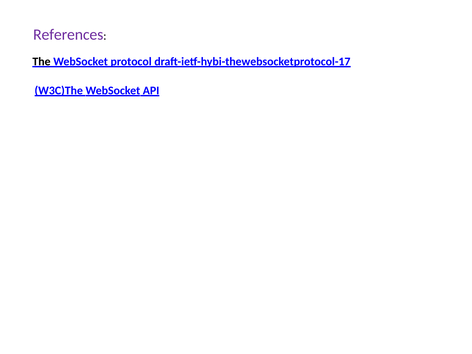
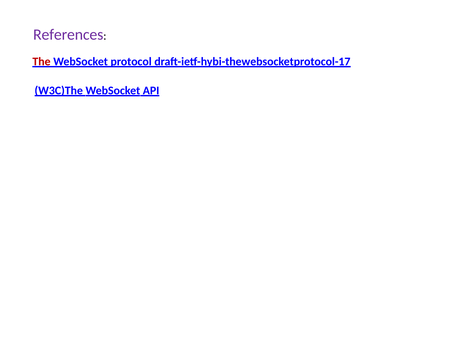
The colour: black -> red (42, 61)
